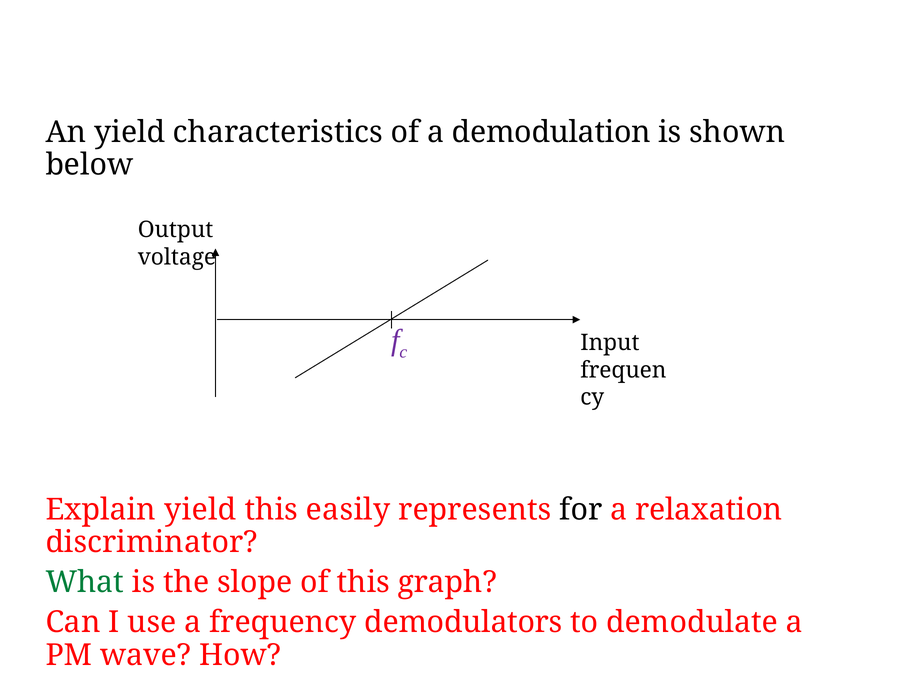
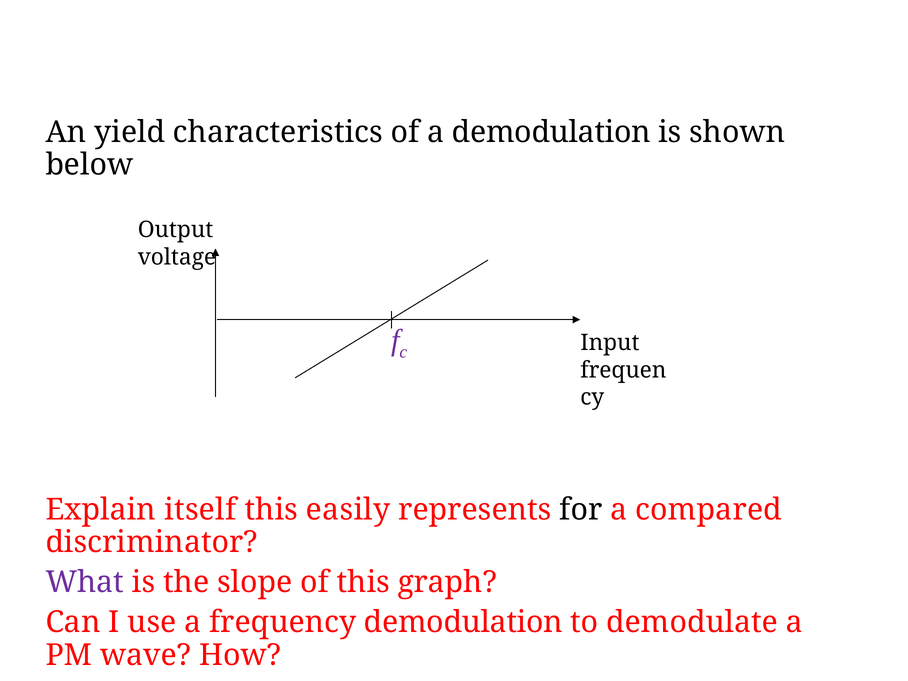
Explain yield: yield -> itself (200, 510)
relaxation: relaxation -> compared (709, 510)
What colour: green -> purple (85, 582)
frequency demodulators: demodulators -> demodulation (463, 622)
